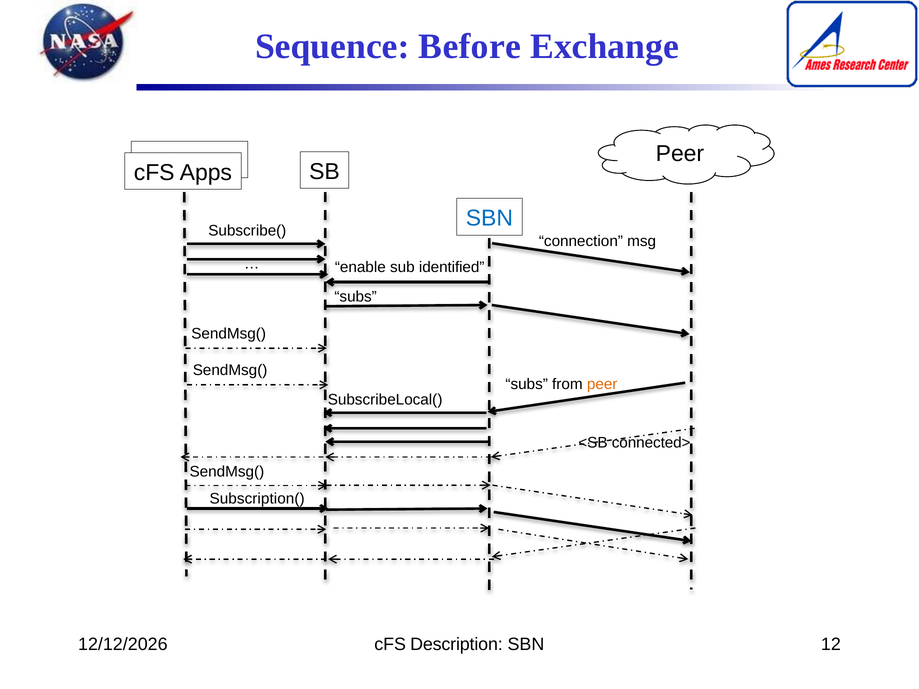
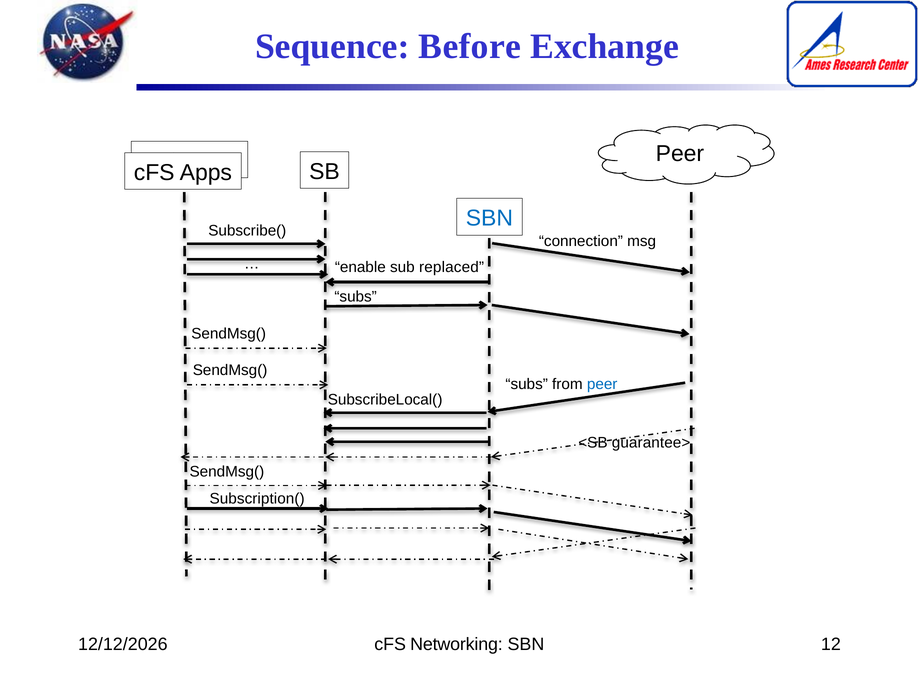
identified: identified -> replaced (452, 267)
peer colour: orange -> blue (602, 384)
connected>: connected> -> guarantee> (651, 443)
Description: Description -> Networking (456, 645)
